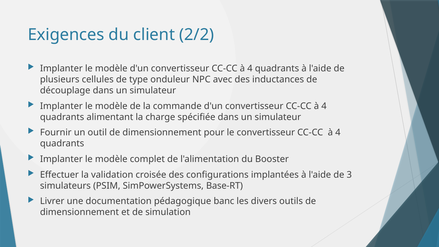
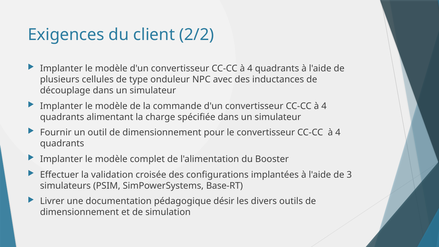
banc: banc -> désir (224, 201)
